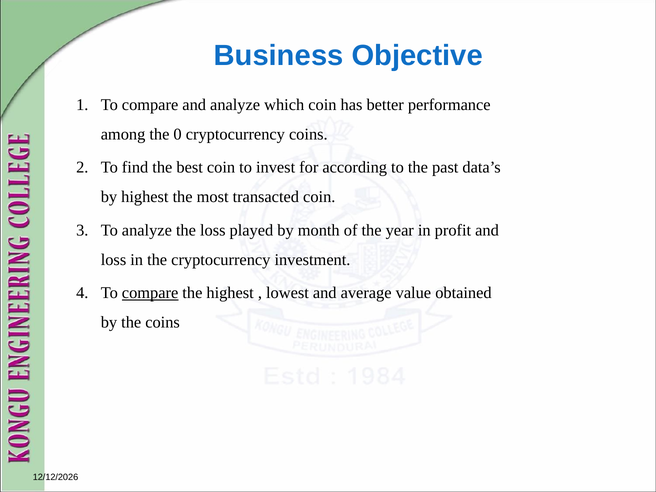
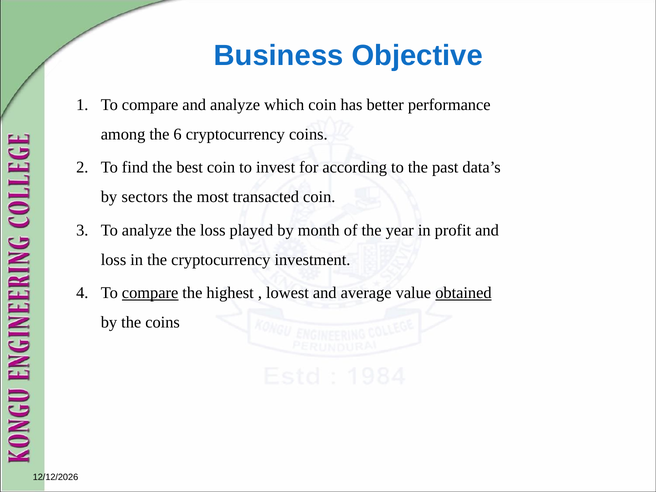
0: 0 -> 6 (178, 134)
by highest: highest -> sectors (145, 197)
obtained underline: none -> present (463, 293)
